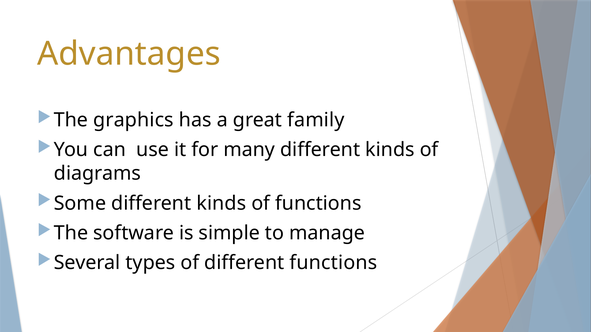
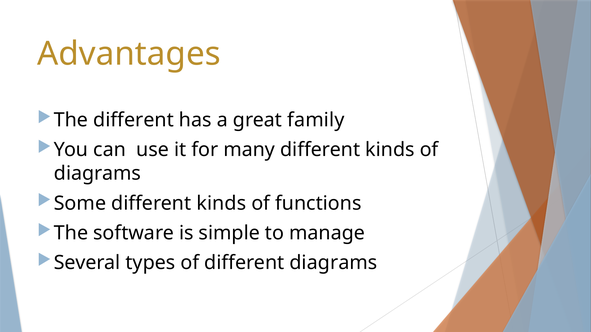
The graphics: graphics -> different (134, 120)
different functions: functions -> diagrams (333, 263)
